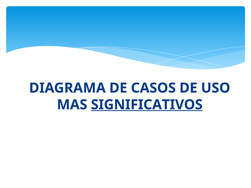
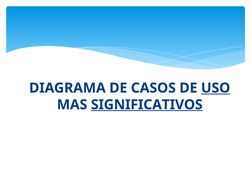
USO underline: none -> present (216, 88)
